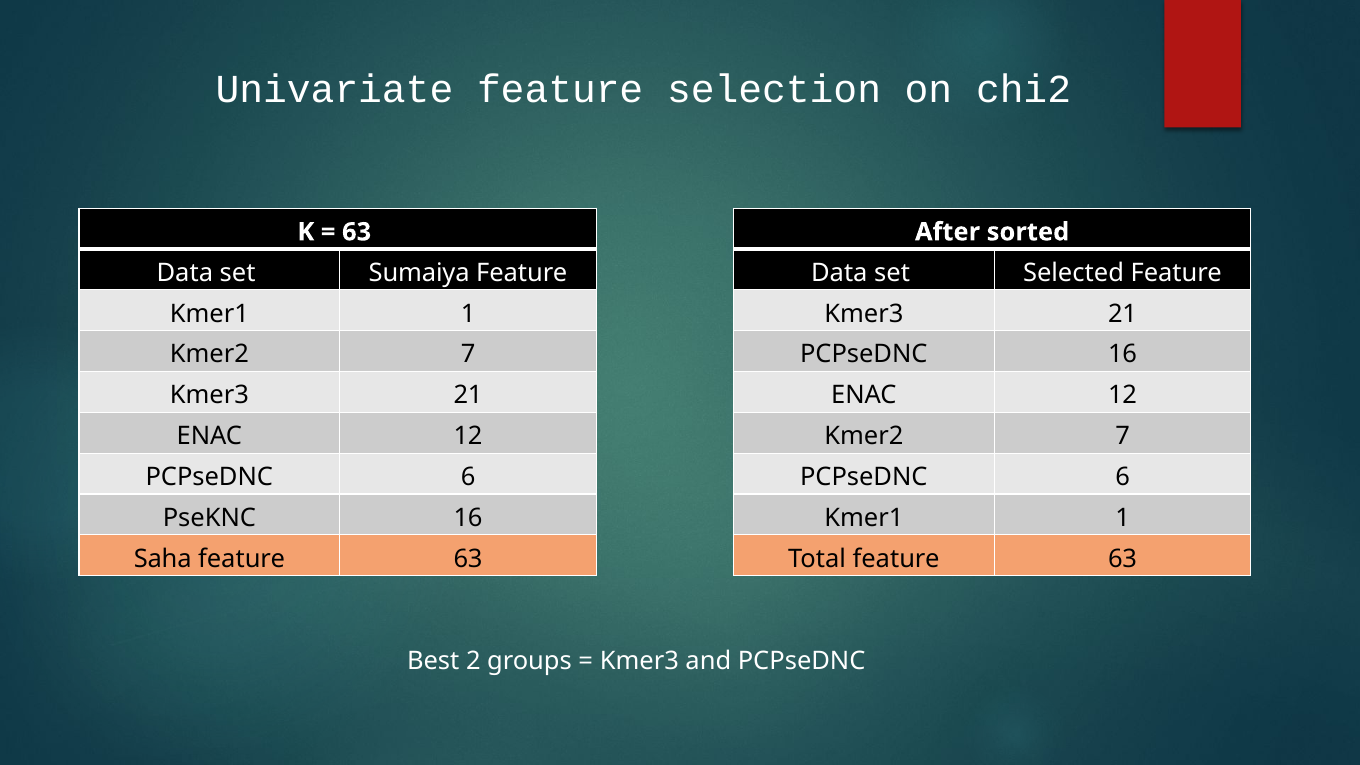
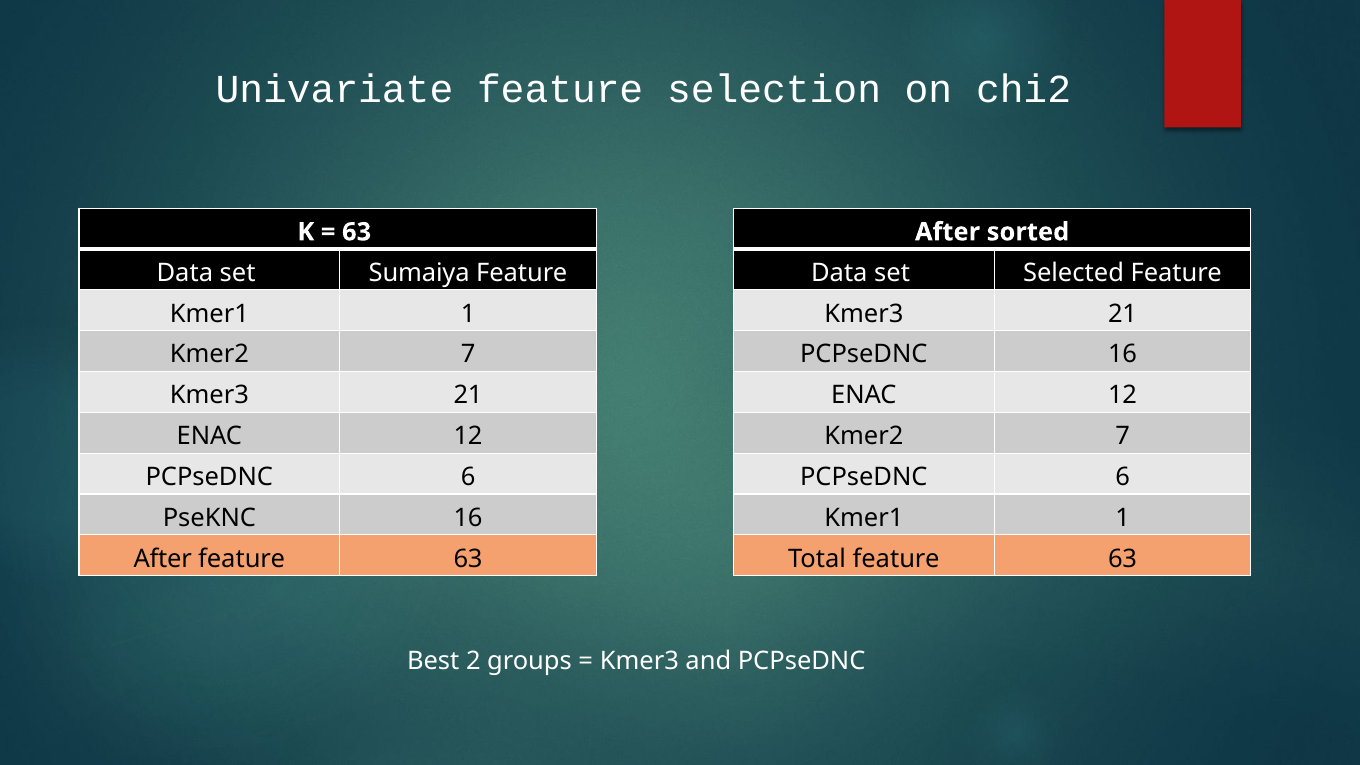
Saha: Saha -> After (163, 559)
